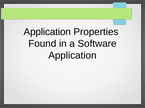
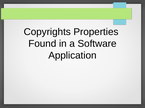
Application: Application -> Copyrights (47, 32)
